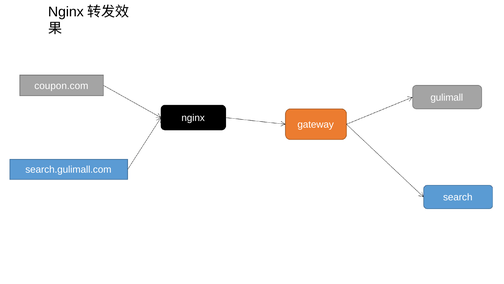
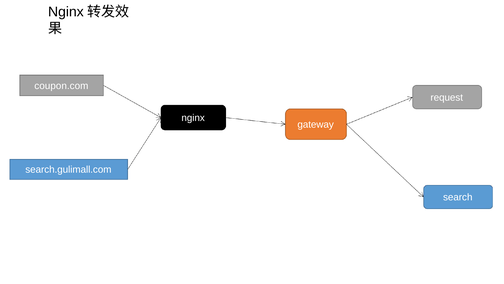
gulimall: gulimall -> request (447, 97)
